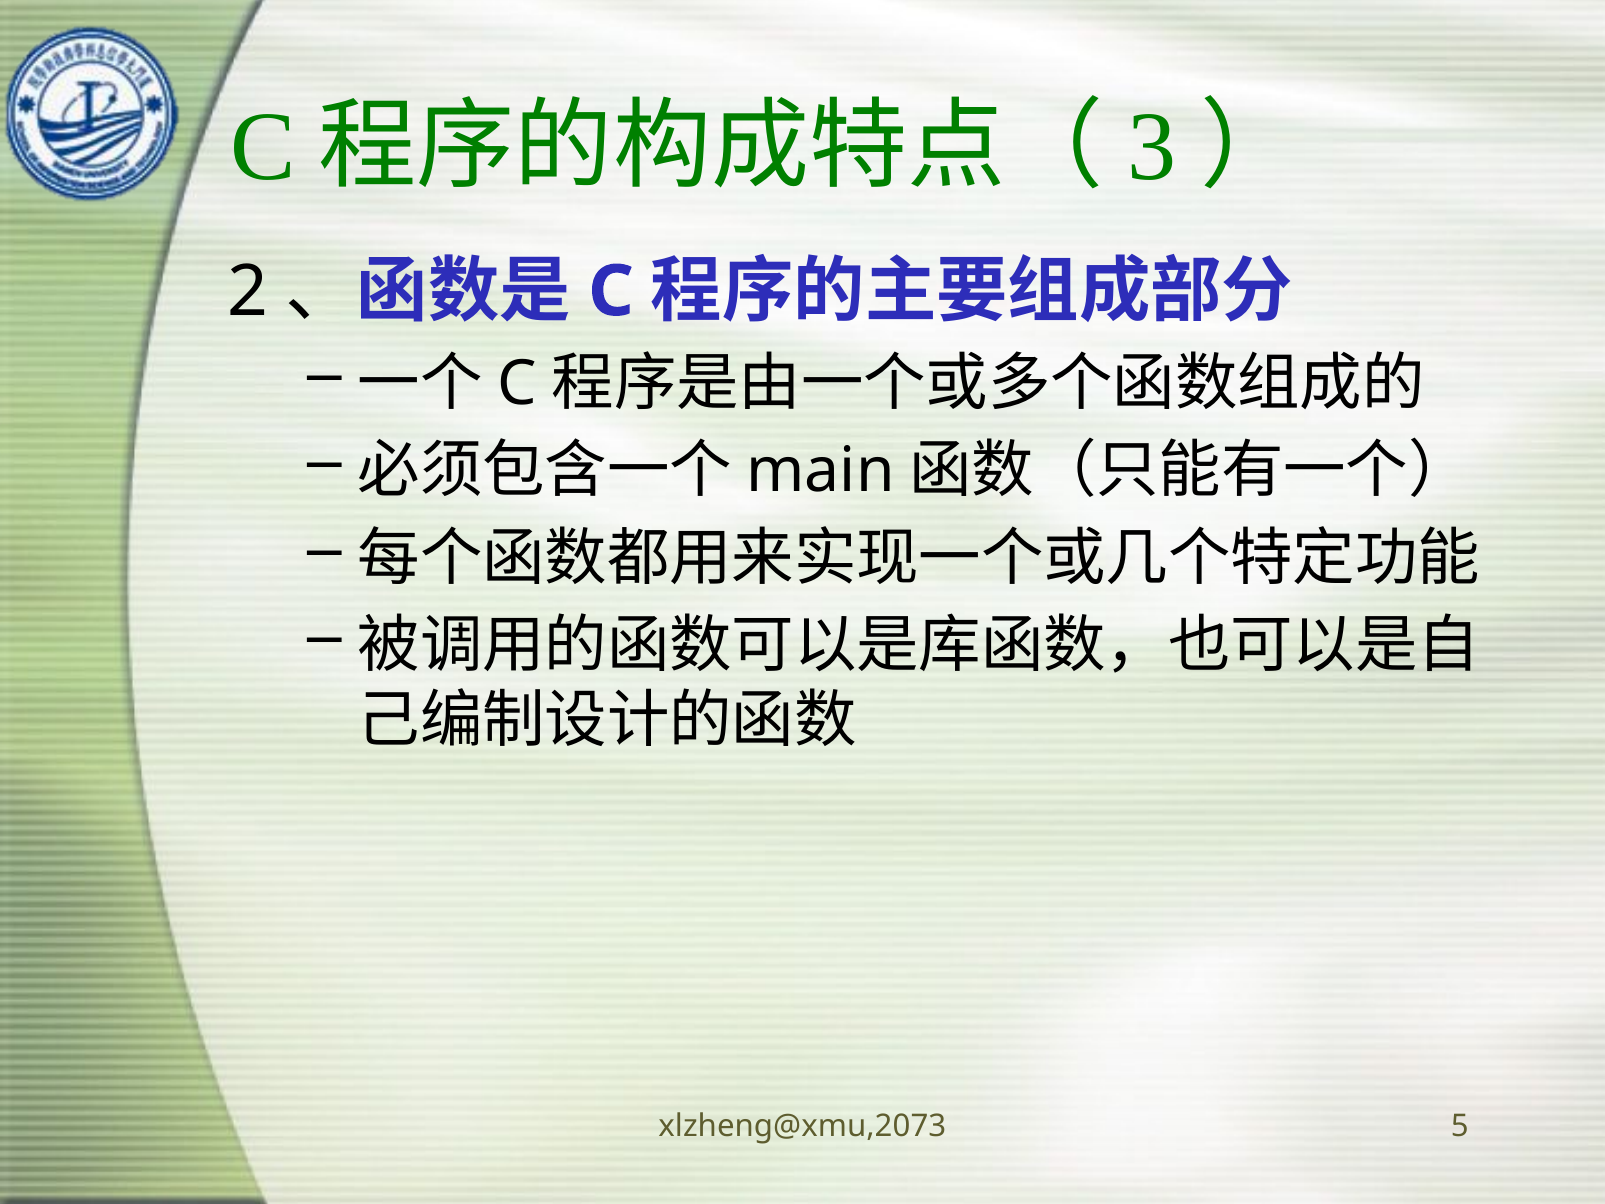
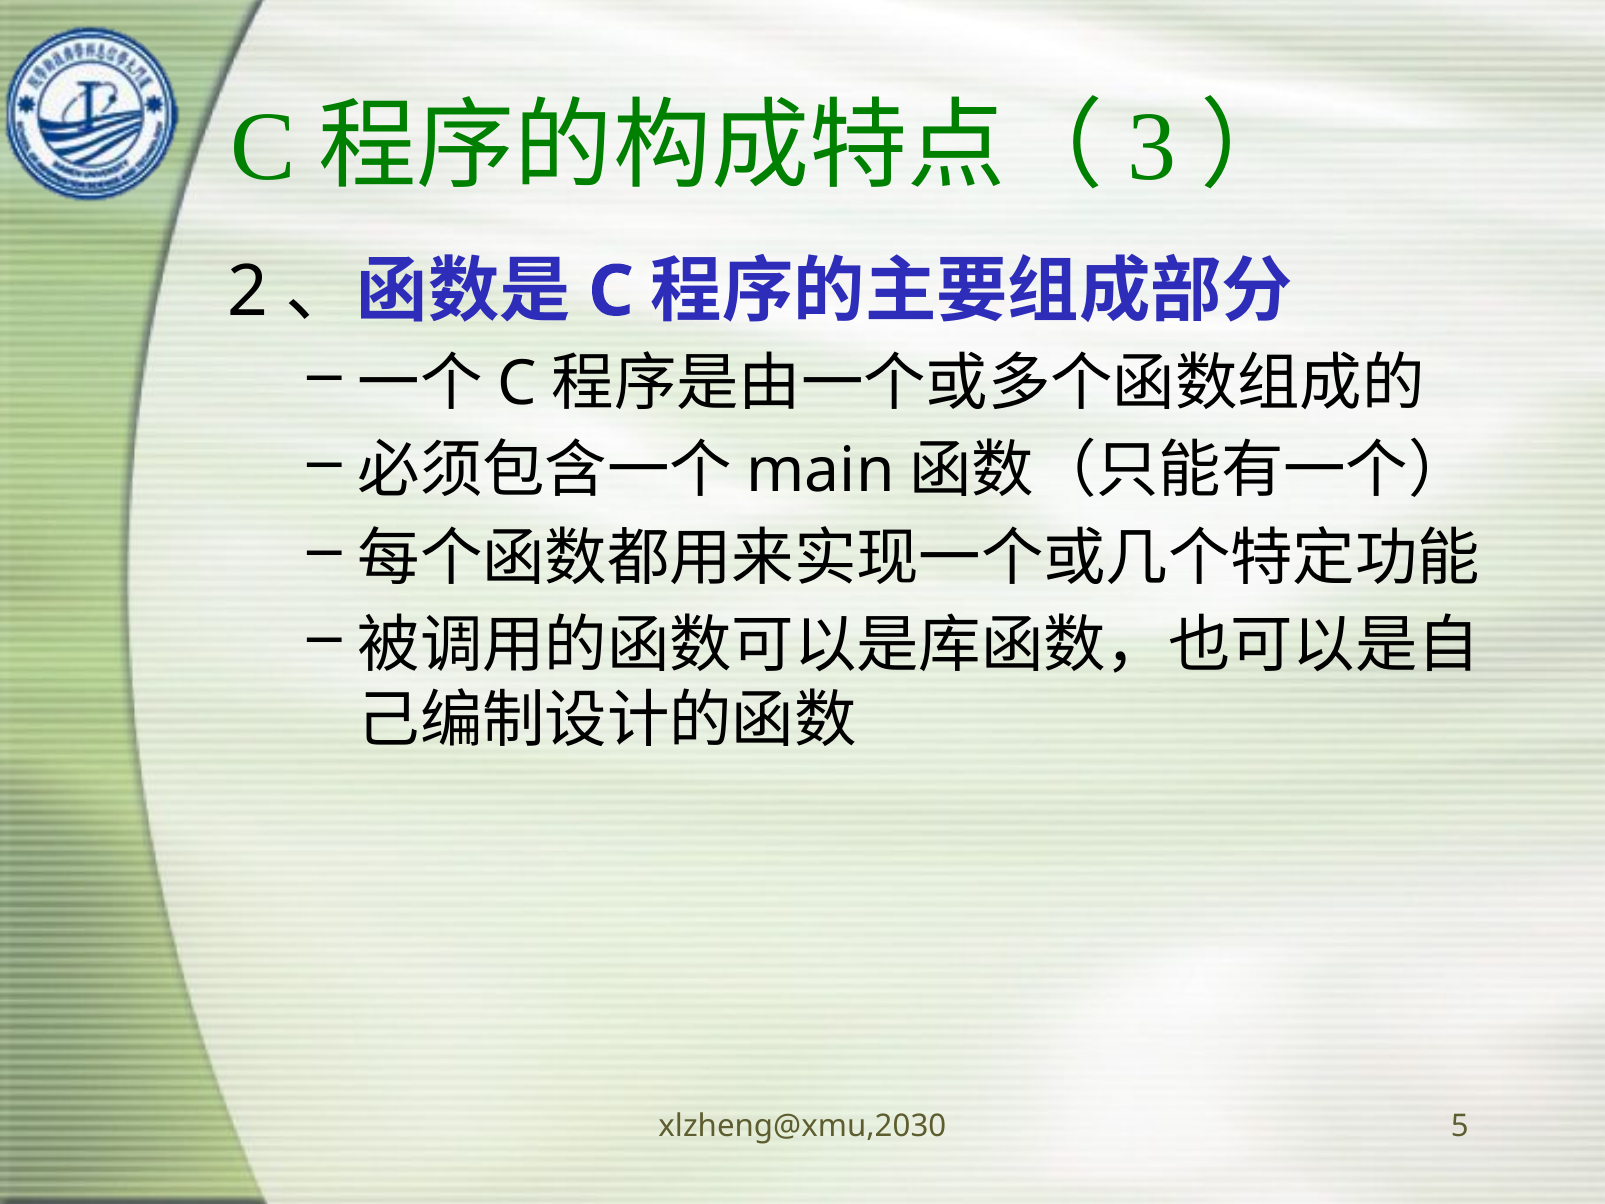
xlzheng@xmu,2073: xlzheng@xmu,2073 -> xlzheng@xmu,2030 (802, 1126)
